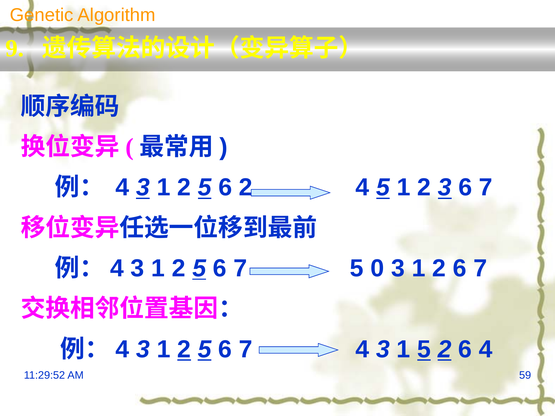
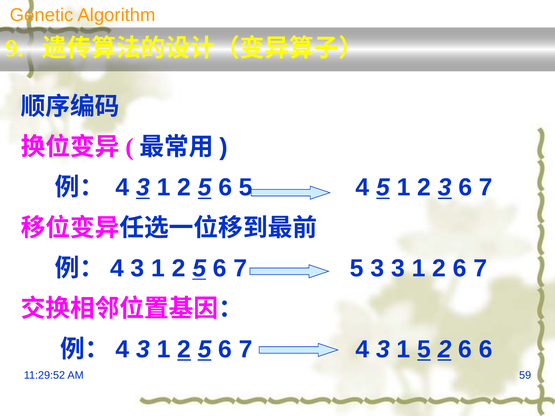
6 2: 2 -> 5 (246, 188)
5 0: 0 -> 3 (377, 269)
6 4: 4 -> 6 (486, 349)
